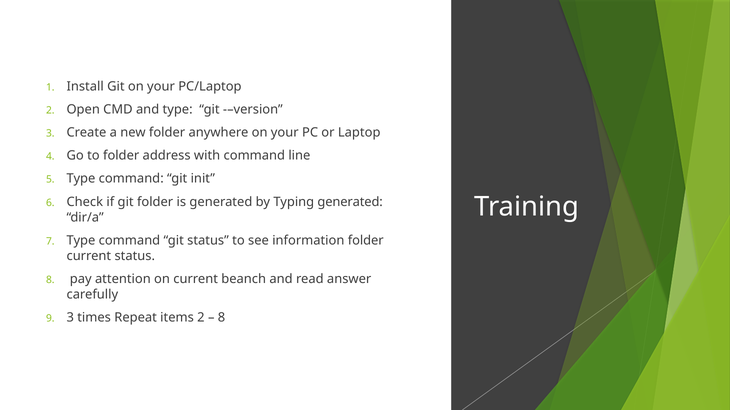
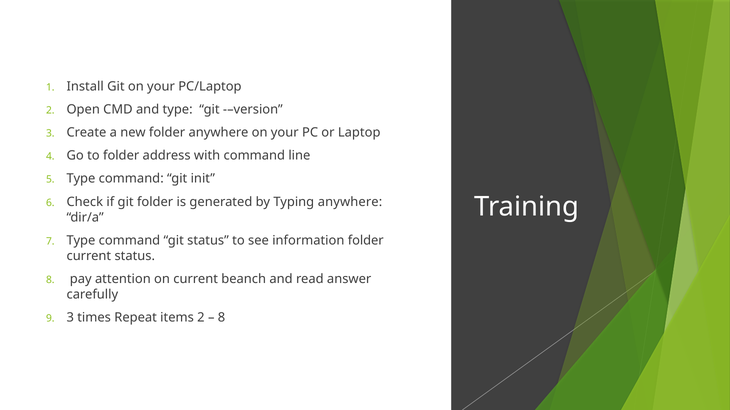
Typing generated: generated -> anywhere (350, 202)
